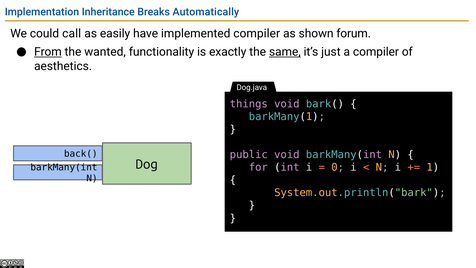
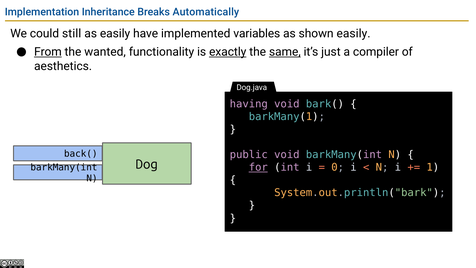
call: call -> still (72, 34)
implemented compiler: compiler -> variables (257, 34)
shown forum: forum -> easily (354, 34)
exactly underline: none -> present (228, 52)
things: things -> having (249, 104)
for underline: none -> present (258, 167)
